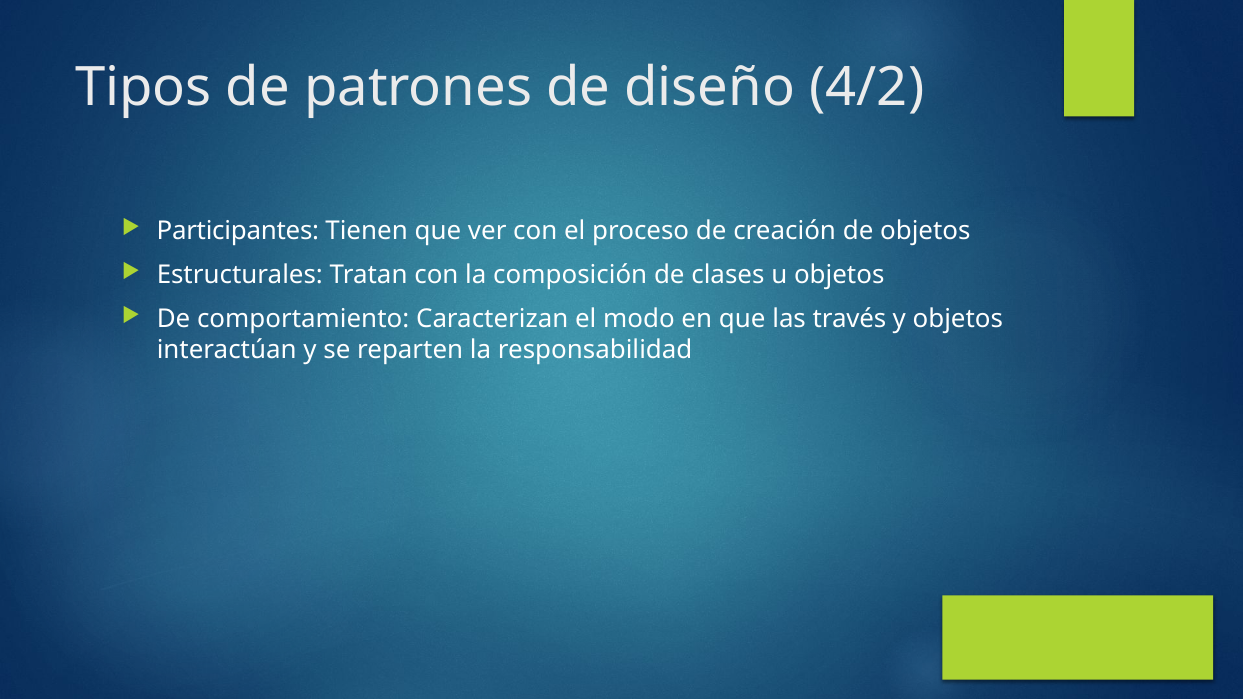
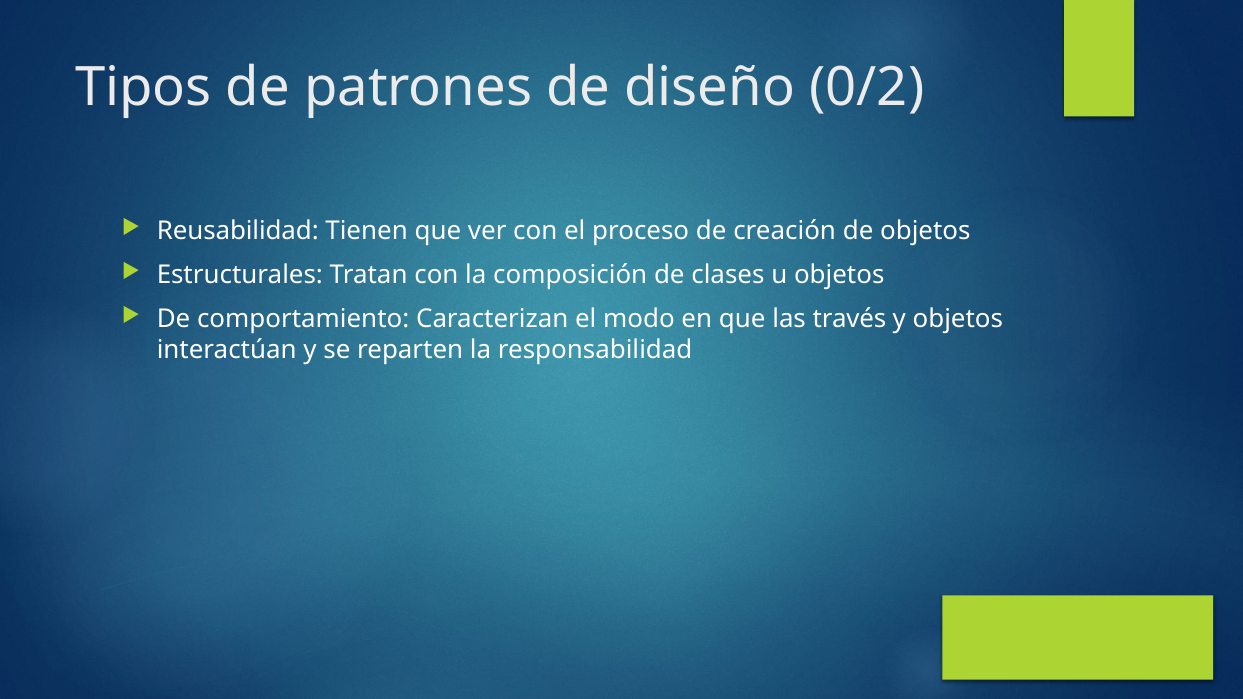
4/2: 4/2 -> 0/2 (867, 87)
Participantes: Participantes -> Reusabilidad (238, 231)
